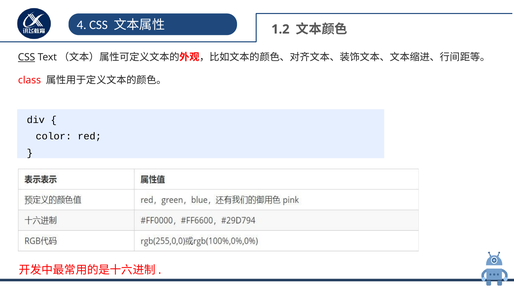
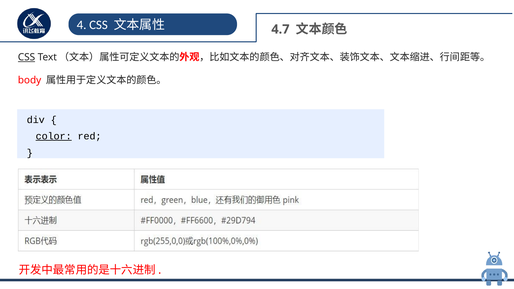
1.2: 1.2 -> 4.7 (280, 29)
class: class -> body (30, 80)
color underline: none -> present (54, 136)
